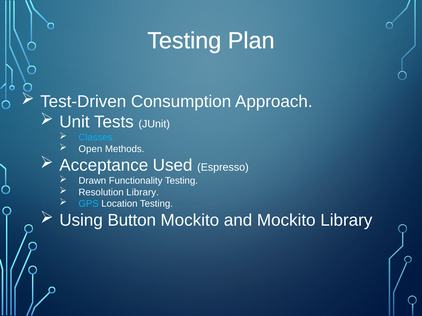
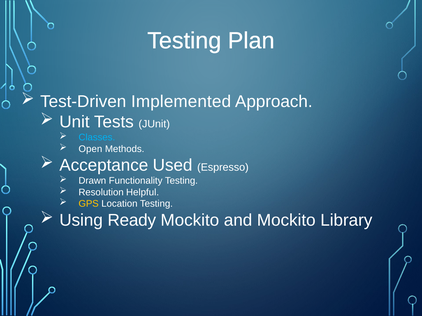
Consumption: Consumption -> Implemented (181, 102)
Resolution Library: Library -> Helpful (143, 193)
GPS colour: light blue -> yellow (89, 204)
Button: Button -> Ready (132, 220)
